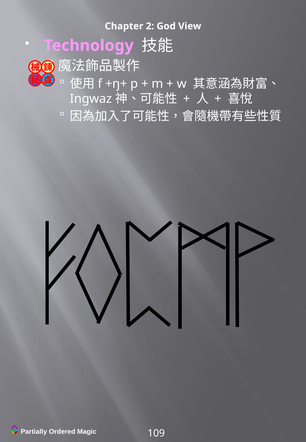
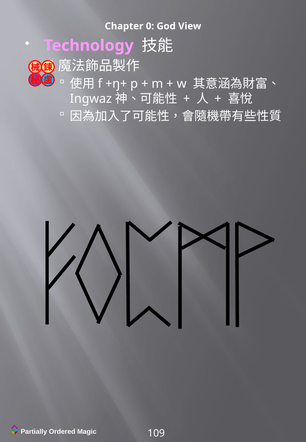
2: 2 -> 0 (150, 26)
